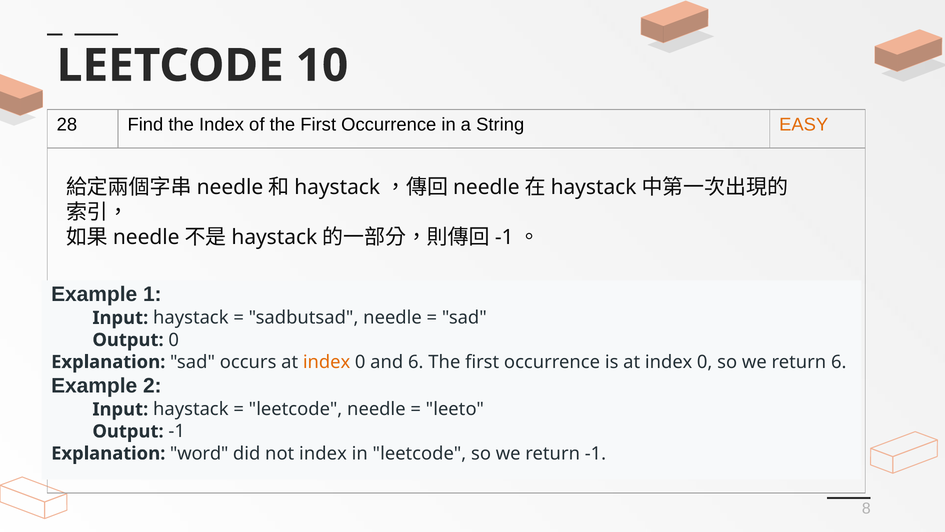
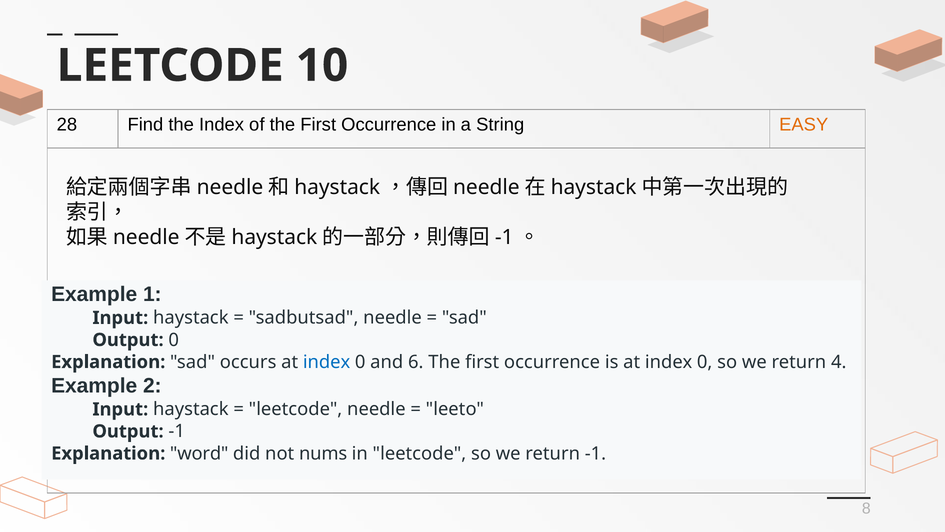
index colour: orange -> blue (327, 362)
return 6: 6 -> 4 (839, 362)
not index: index -> nums (323, 453)
